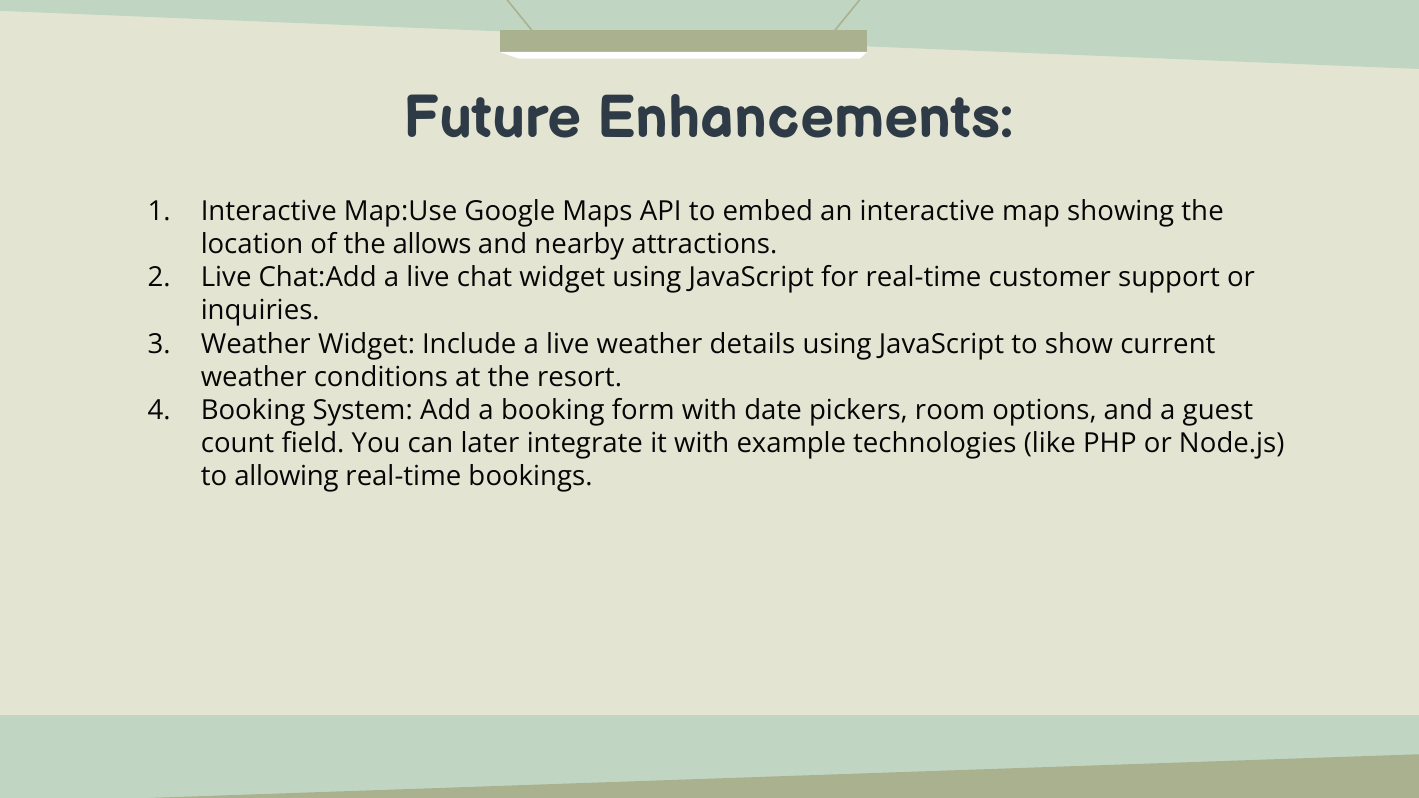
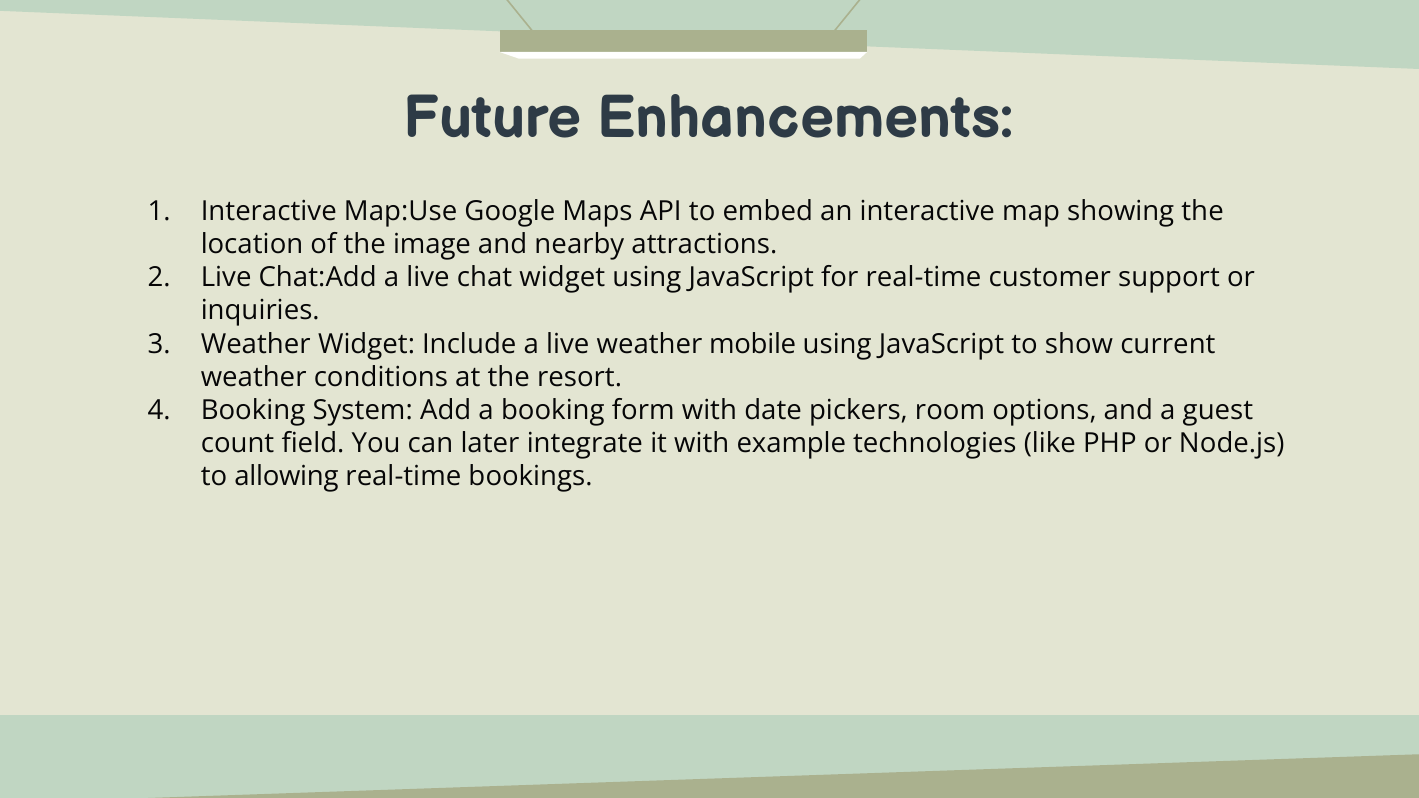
allows: allows -> image (432, 245)
details: details -> mobile (753, 344)
